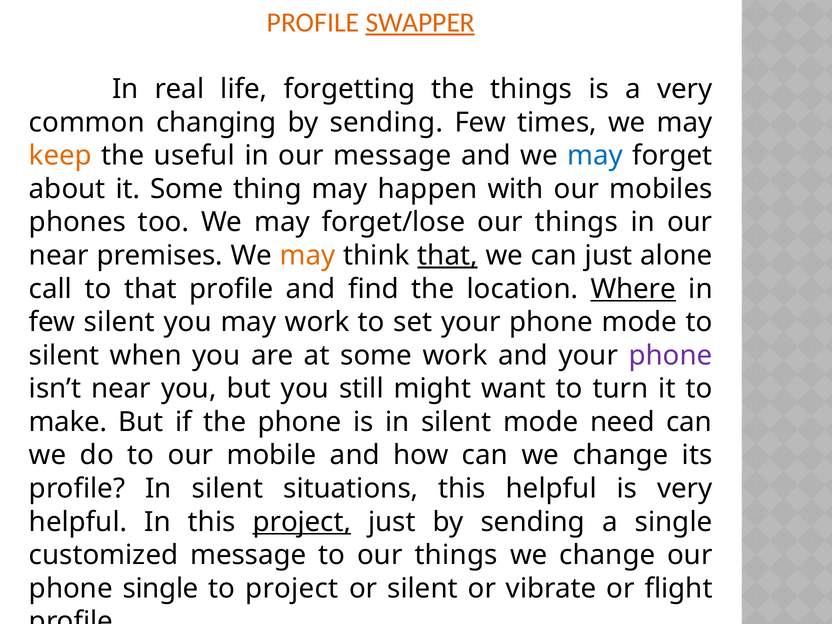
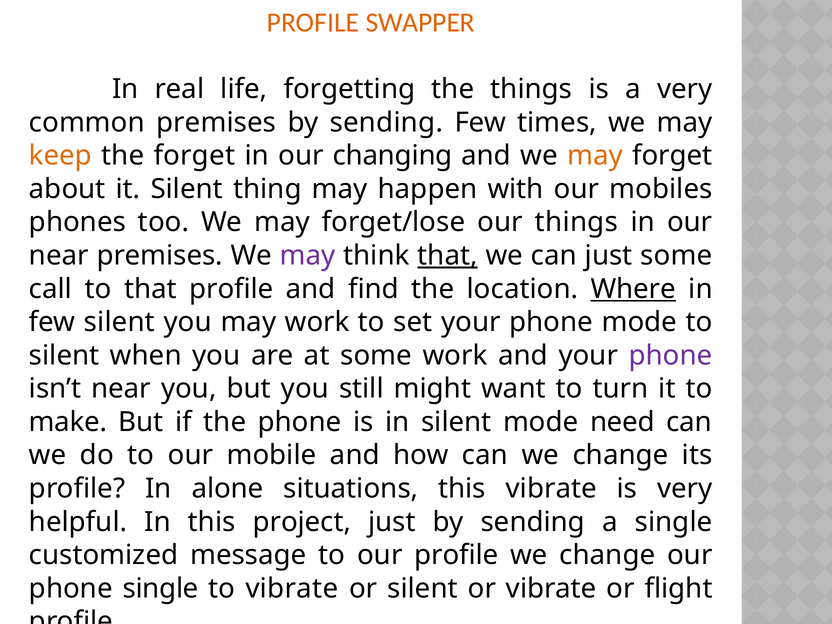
SWAPPER underline: present -> none (420, 23)
common changing: changing -> premises (216, 122)
the useful: useful -> forget (194, 156)
our message: message -> changing (393, 156)
may colour: blue -> orange (595, 156)
it Some: Some -> Silent (187, 189)
may colour: orange -> purple (308, 256)
just alone: alone -> some (676, 256)
profile In silent: silent -> alone (228, 489)
this helpful: helpful -> vibrate (551, 489)
project underline: present -> none (302, 522)
to our things: things -> profile (456, 555)
to project: project -> vibrate (292, 588)
